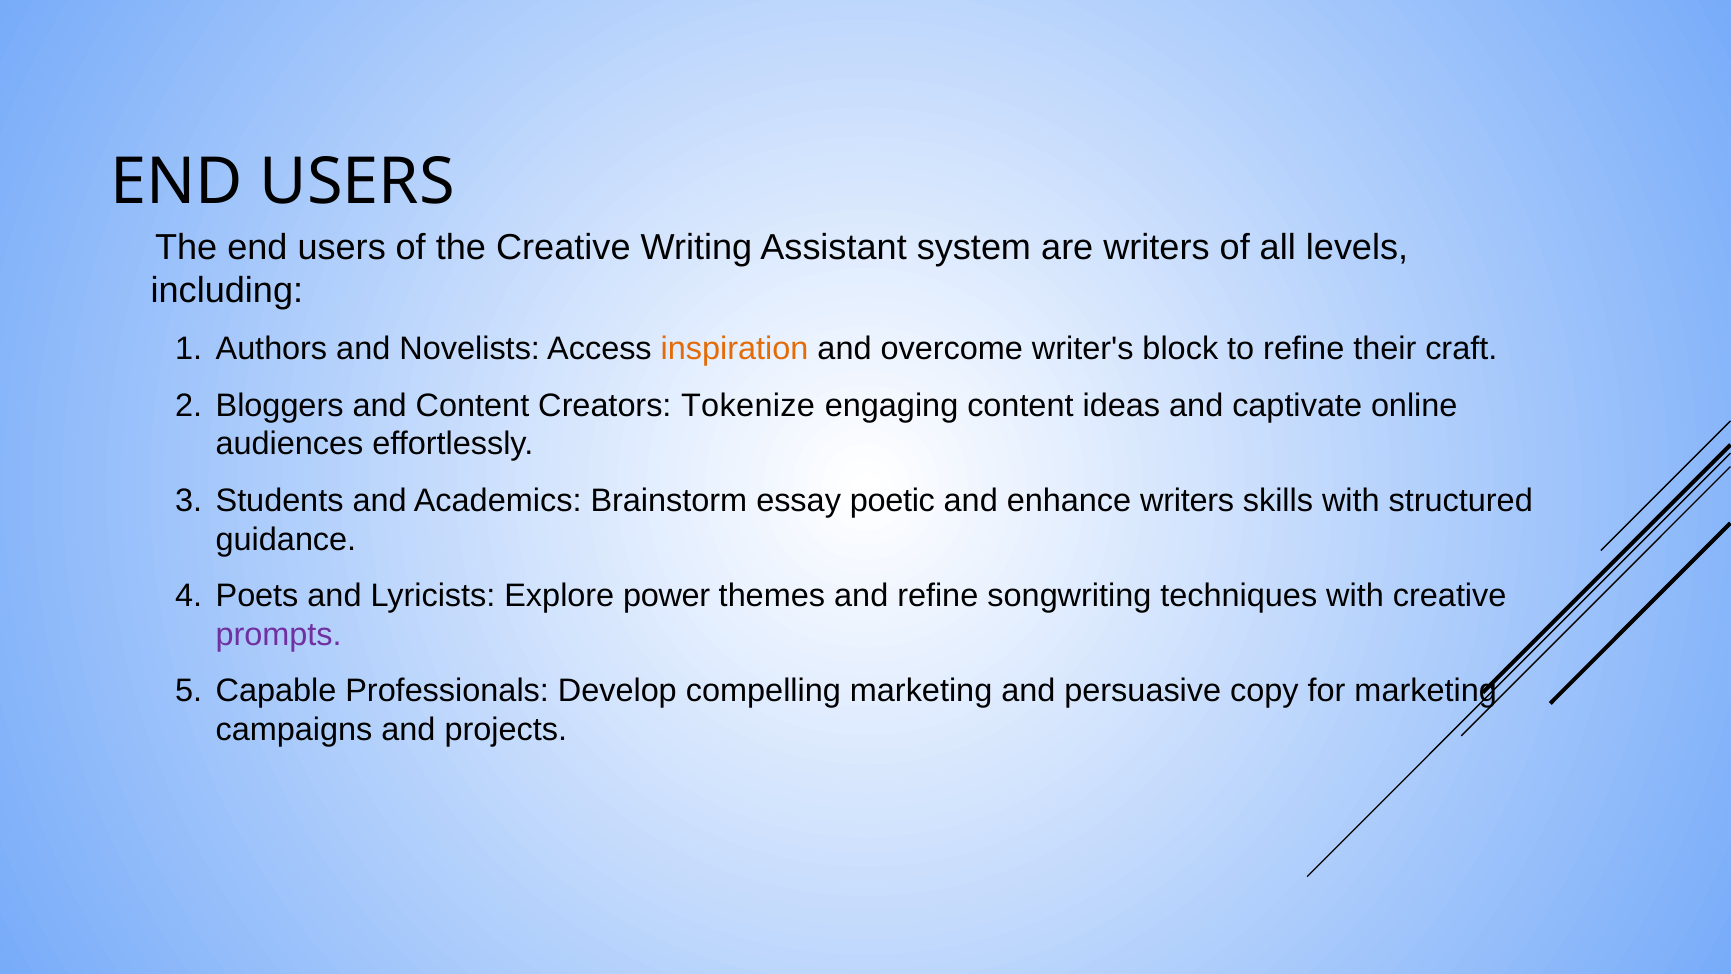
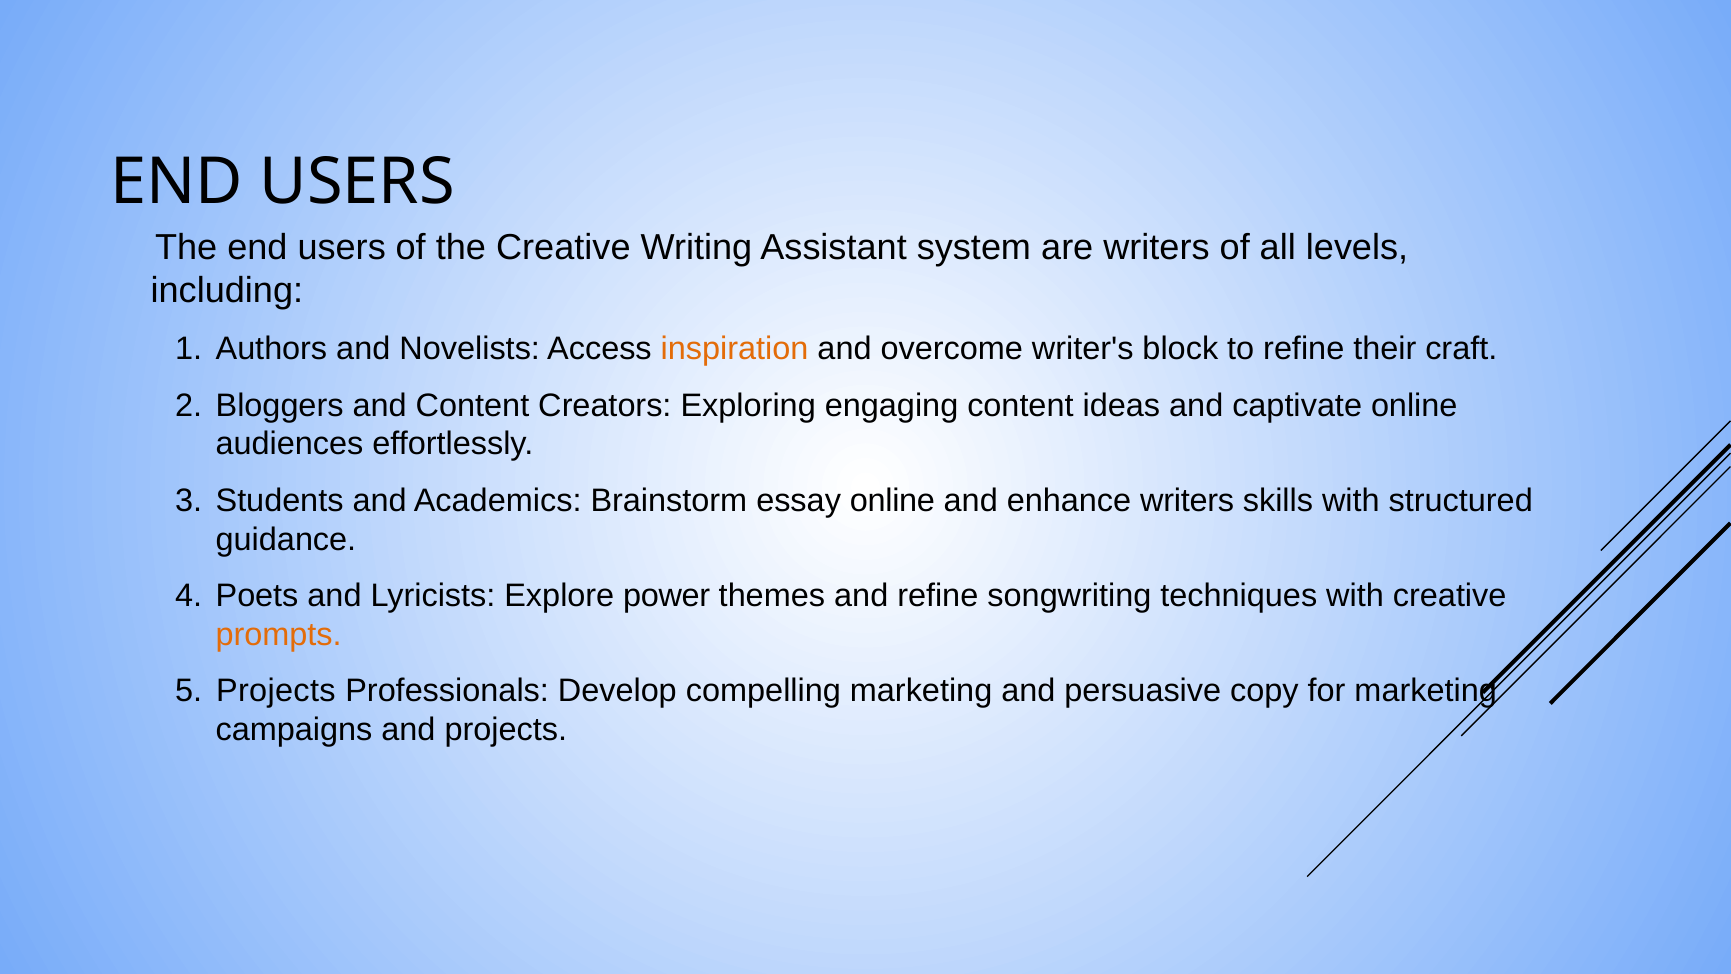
Tokenize: Tokenize -> Exploring (748, 405)
essay poetic: poetic -> online (892, 500)
prompts colour: purple -> orange (279, 635)
Capable: Capable -> Projects (276, 691)
